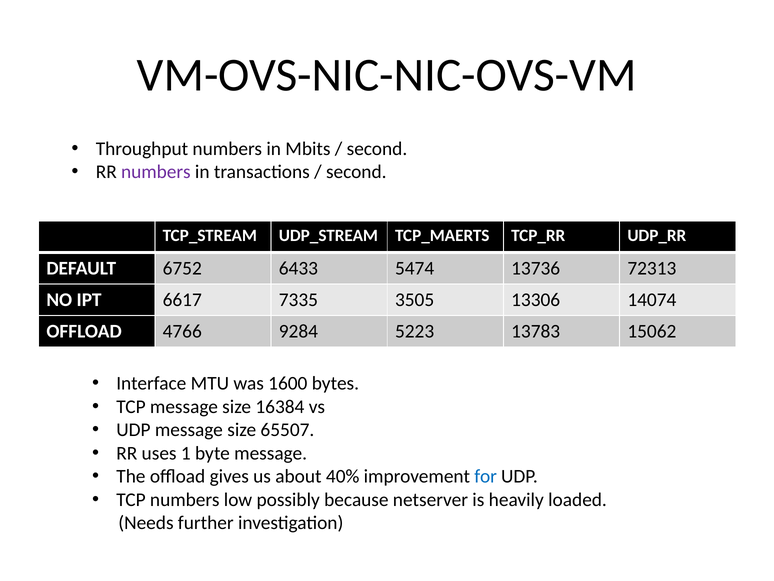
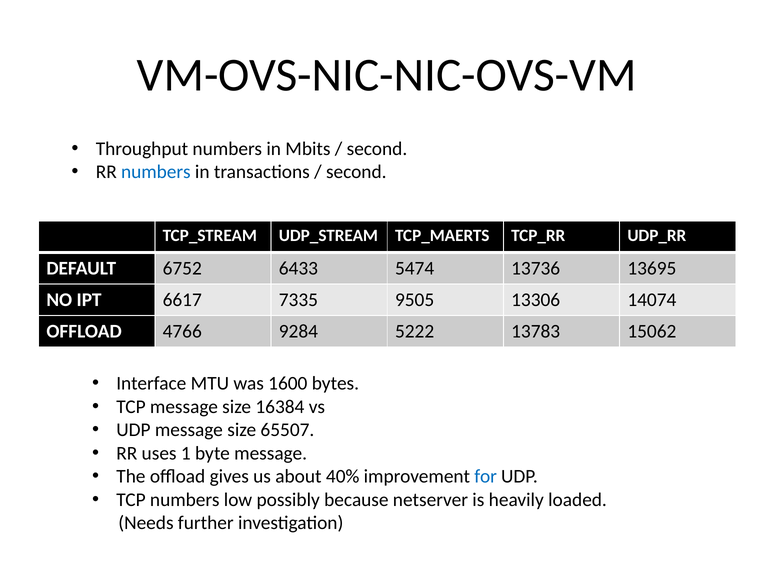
numbers colour: purple -> blue (156, 172)
72313: 72313 -> 13695 (652, 268)
3505: 3505 -> 9505 (415, 300)
5223: 5223 -> 5222 (415, 331)
